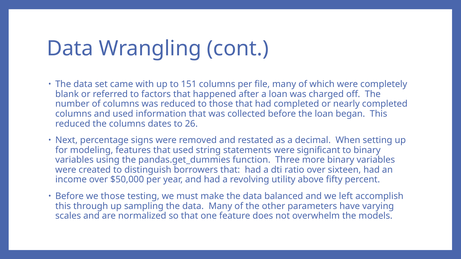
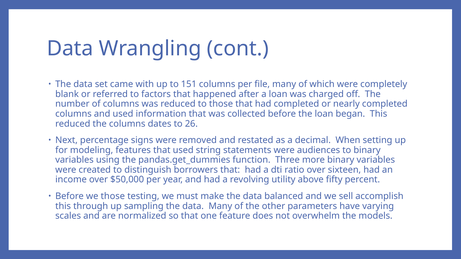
significant: significant -> audiences (319, 150)
left: left -> sell (346, 196)
